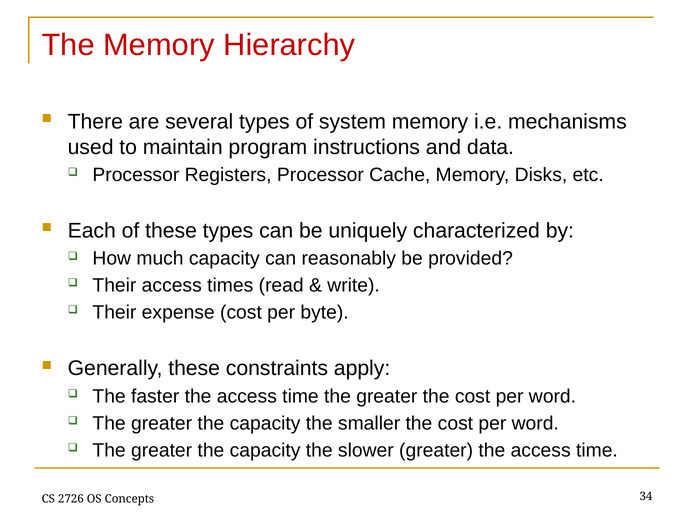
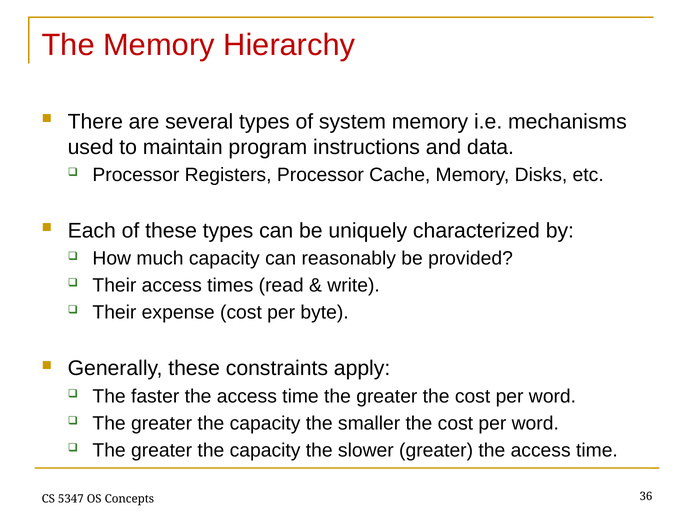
2726: 2726 -> 5347 (71, 499)
34: 34 -> 36 (646, 497)
